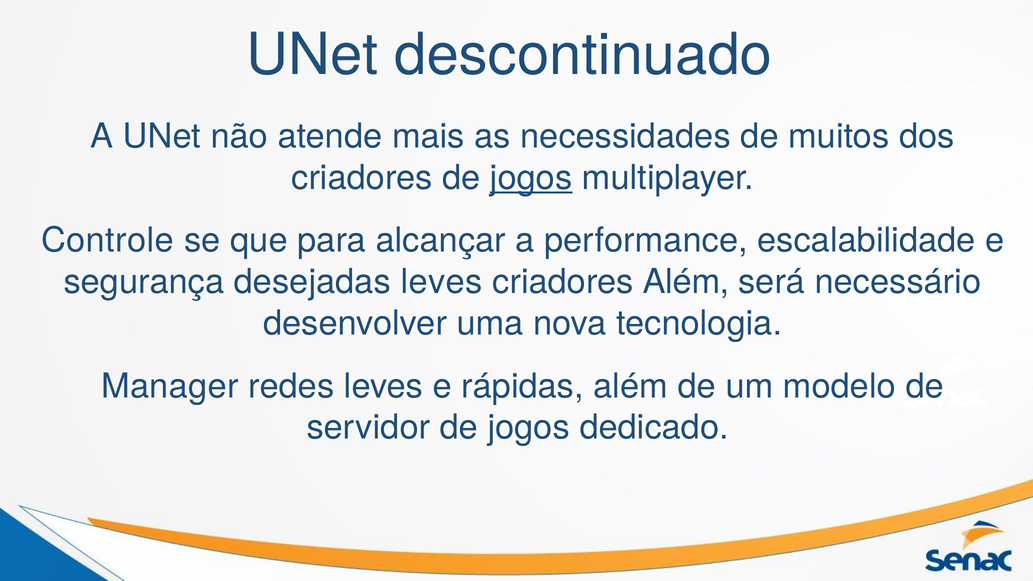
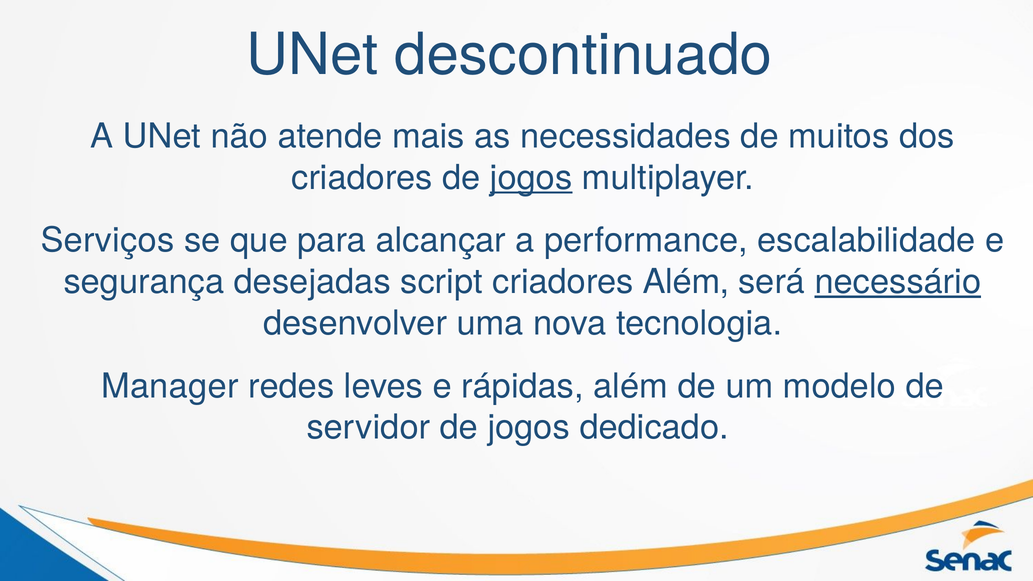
Controle: Controle -> Serviços (107, 241)
desejadas leves: leves -> script (442, 282)
necessário underline: none -> present (898, 282)
